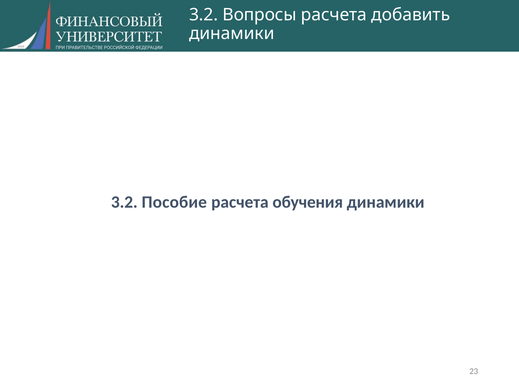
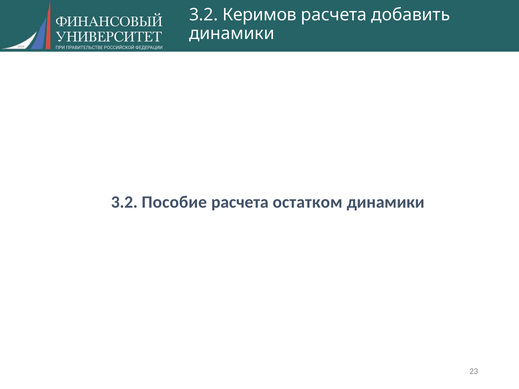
Вопросы: Вопросы -> Керимов (260, 15)
обучения: обучения -> остатком (308, 202)
